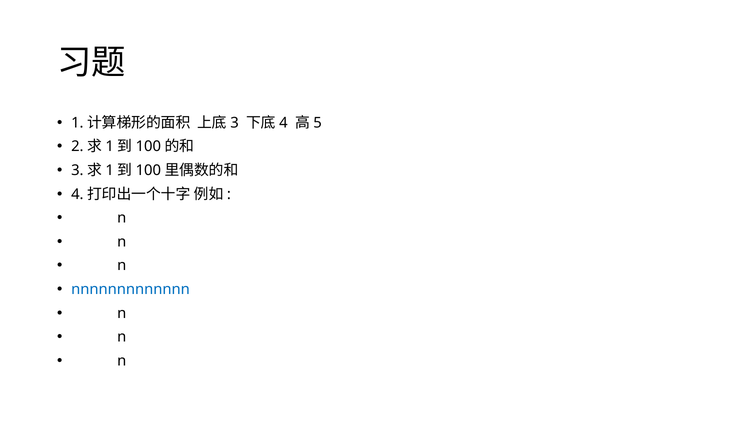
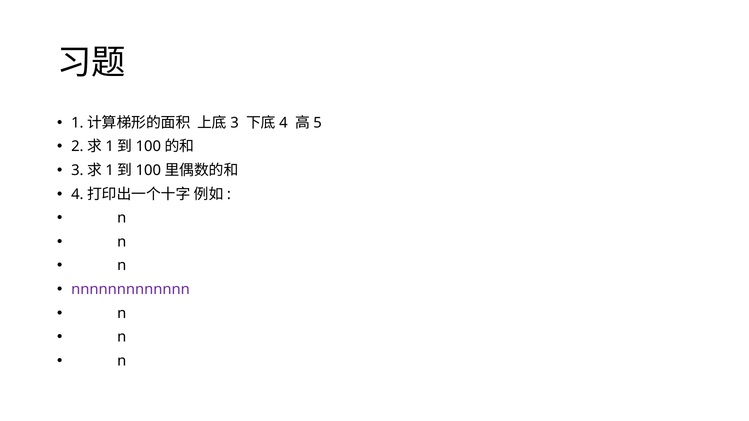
nnnnnnnnnnnnn colour: blue -> purple (130, 290)
